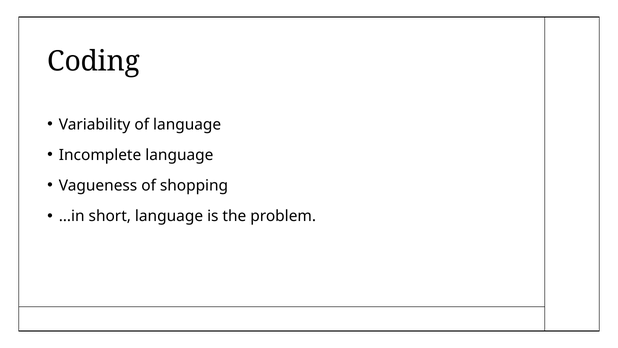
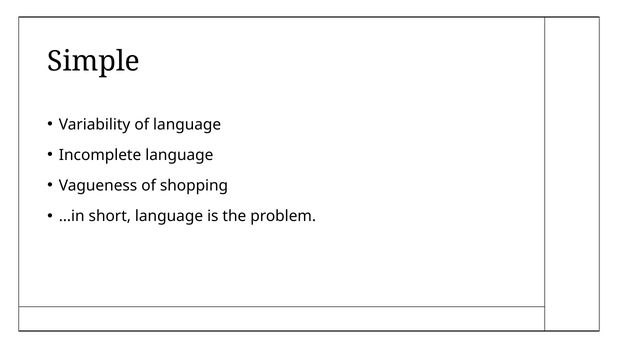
Coding: Coding -> Simple (94, 61)
